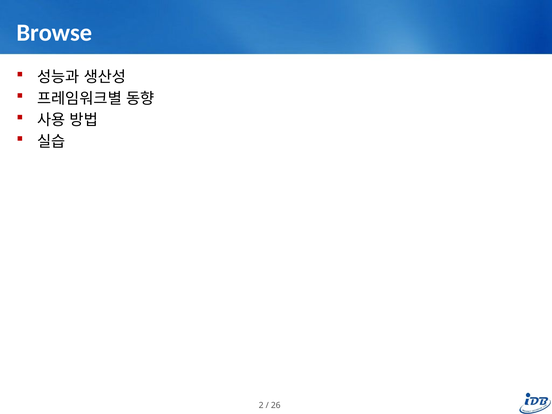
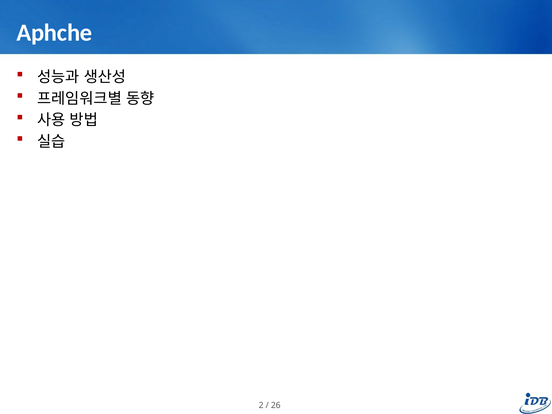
Browse: Browse -> Aphche (54, 33)
